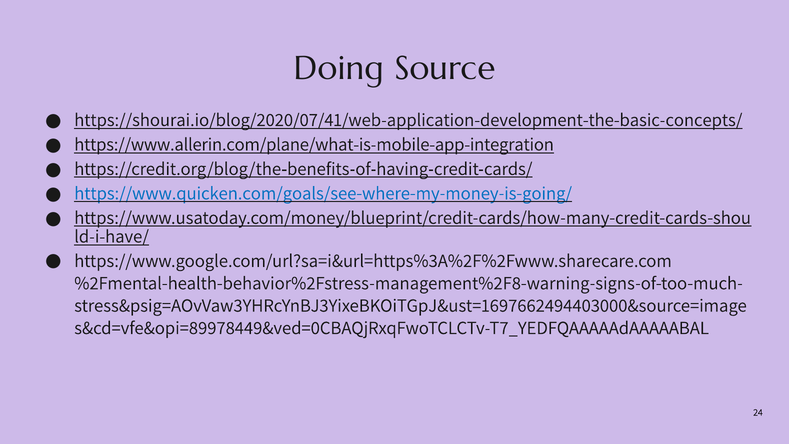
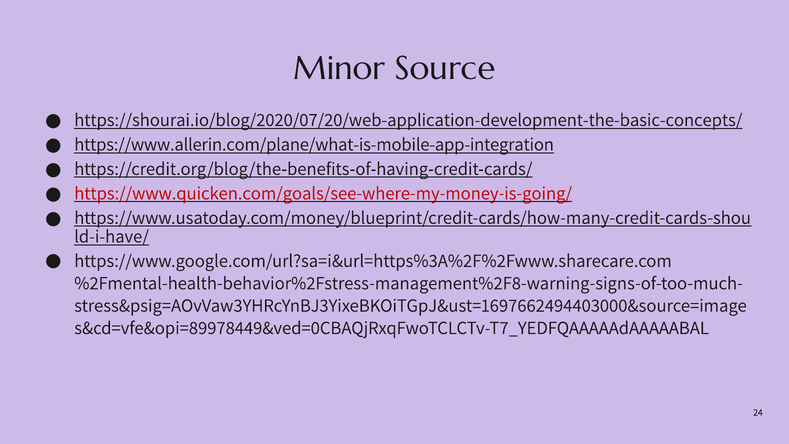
Doing: Doing -> Minor (339, 68)
https://shourai.io/blog/2020/07/41/web-application-development-the-basic-concepts/: https://shourai.io/blog/2020/07/41/web-application-development-the-basic-concepts/ -> https://shourai.io/blog/2020/07/20/web-application-development-the-basic-concepts/ (408, 120)
https://www.quicken.com/goals/see-where-my-money-is-going/ colour: blue -> red (323, 193)
